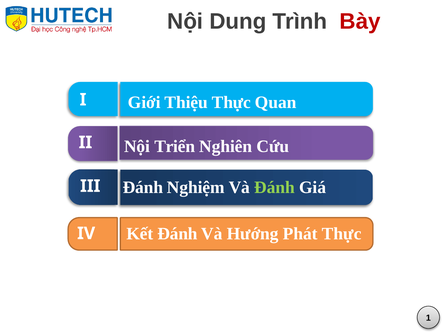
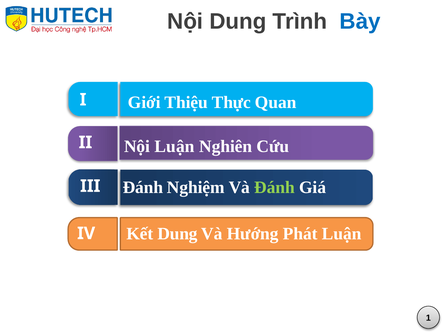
Bày colour: red -> blue (360, 22)
Nội Triển: Triển -> Luận (175, 146)
Kết Đánh: Đánh -> Dung (178, 233)
Phát Thực: Thực -> Luận (342, 233)
